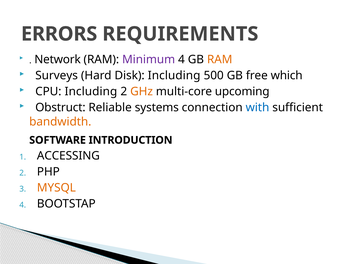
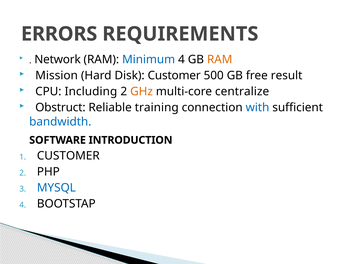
Minimum colour: purple -> blue (149, 59)
Surveys: Surveys -> Mission (57, 75)
Disk Including: Including -> Customer (174, 75)
which: which -> result (287, 75)
upcoming: upcoming -> centralize (242, 91)
systems: systems -> training (157, 107)
bandwidth colour: orange -> blue (60, 121)
ACCESSING: ACCESSING -> CUSTOMER (68, 155)
MYSQL colour: orange -> blue (56, 187)
